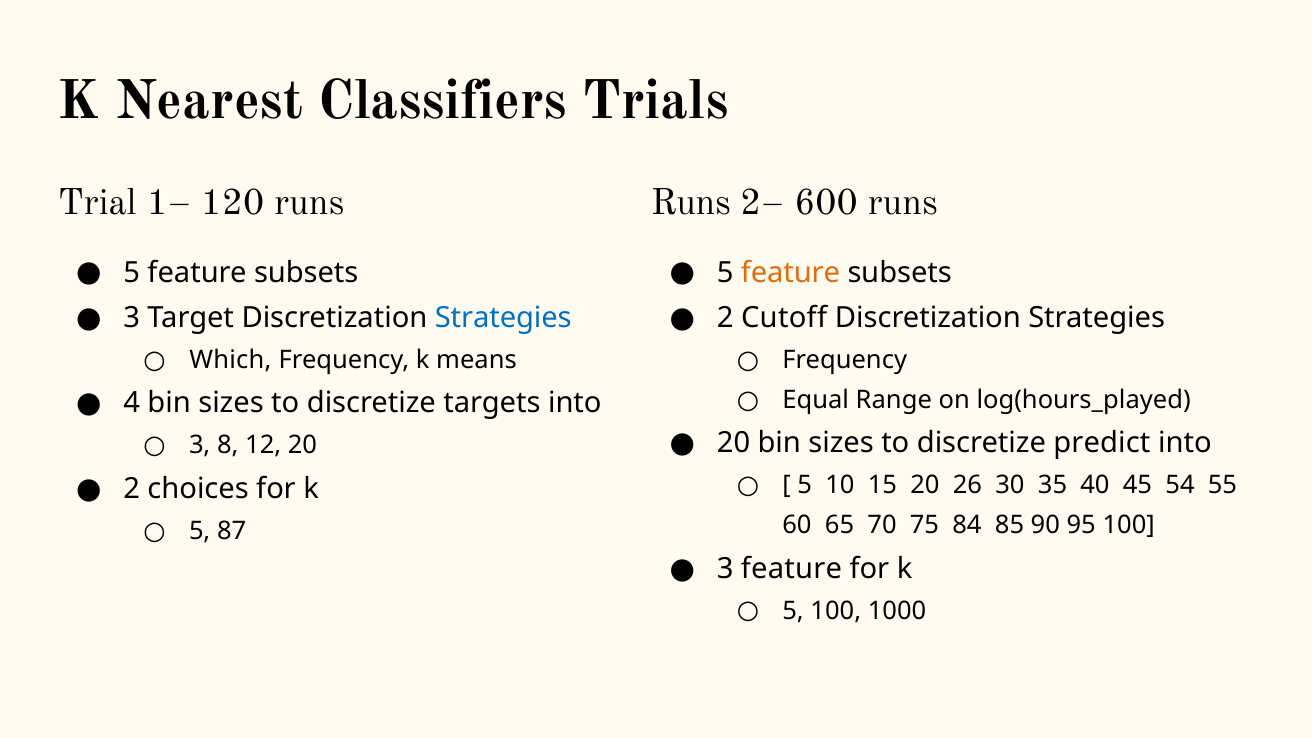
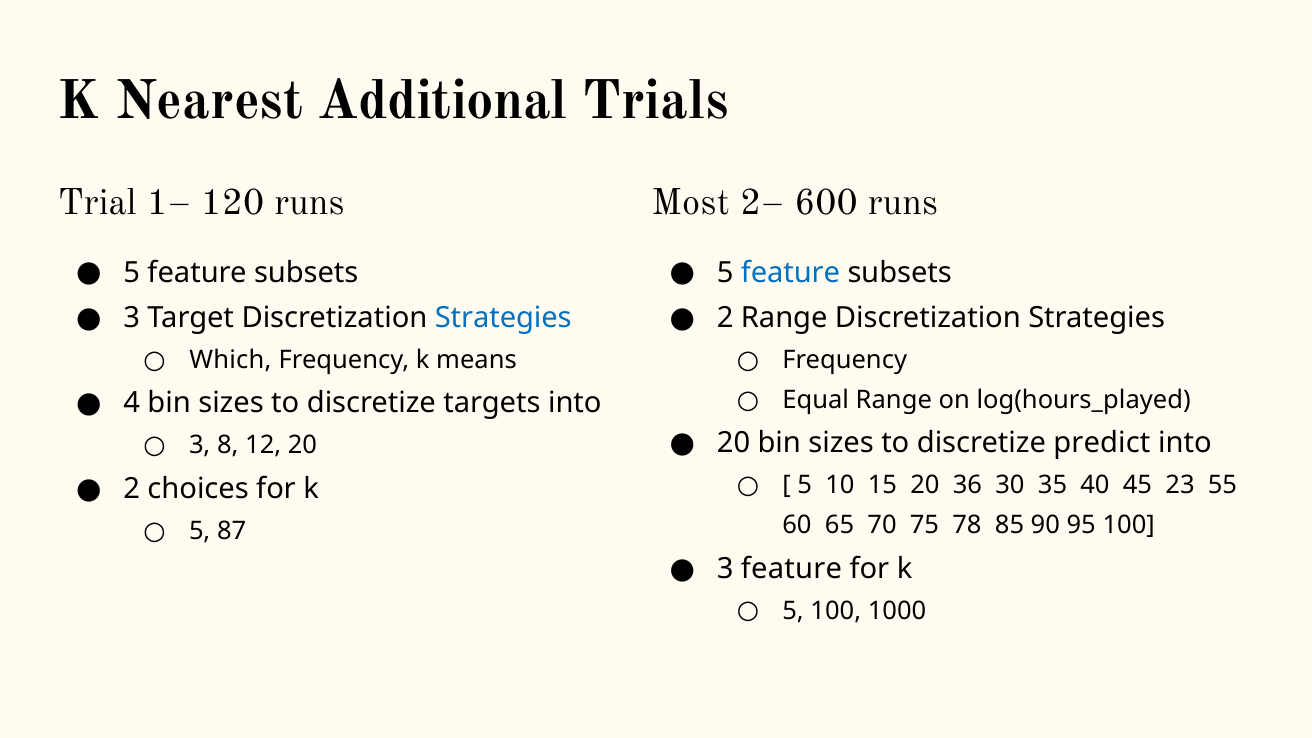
Classifiers: Classifiers -> Additional (443, 101)
Runs: Runs -> Most (690, 202)
feature colour: orange -> blue (790, 272)
2 Cutoff: Cutoff -> Range (784, 318)
26: 26 -> 36 (967, 485)
54: 54 -> 23 (1180, 485)
84: 84 -> 78 (967, 525)
